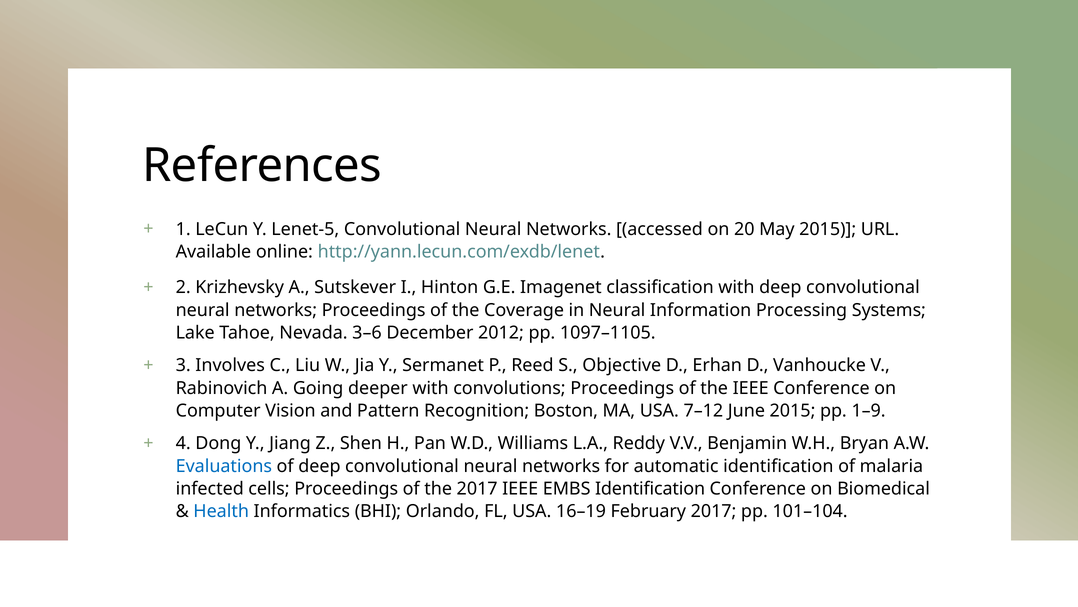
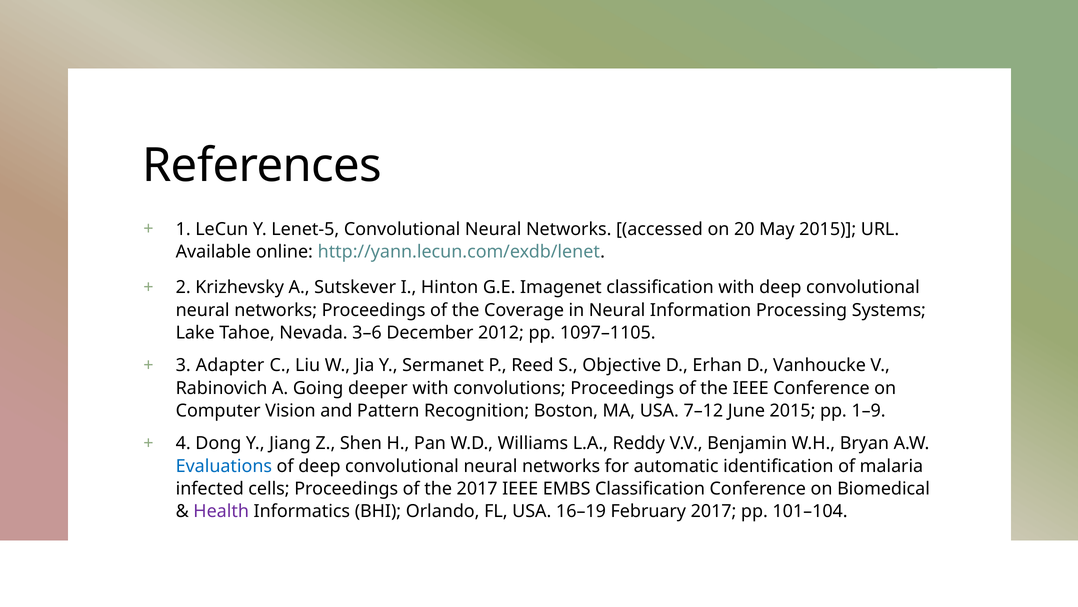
Involves: Involves -> Adapter (230, 365)
EMBS Identification: Identification -> Classification (650, 488)
Health colour: blue -> purple (221, 511)
